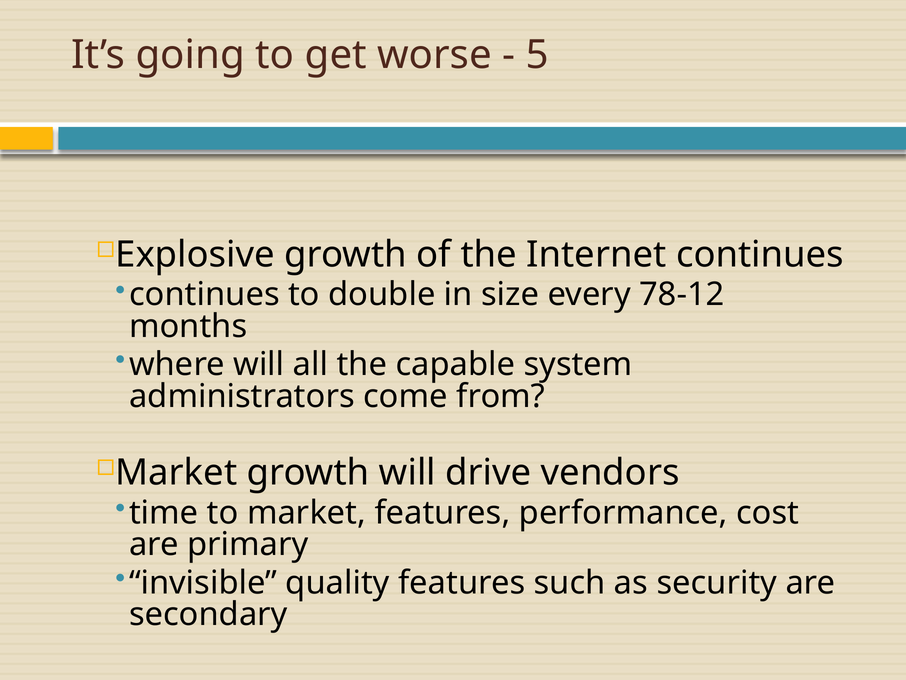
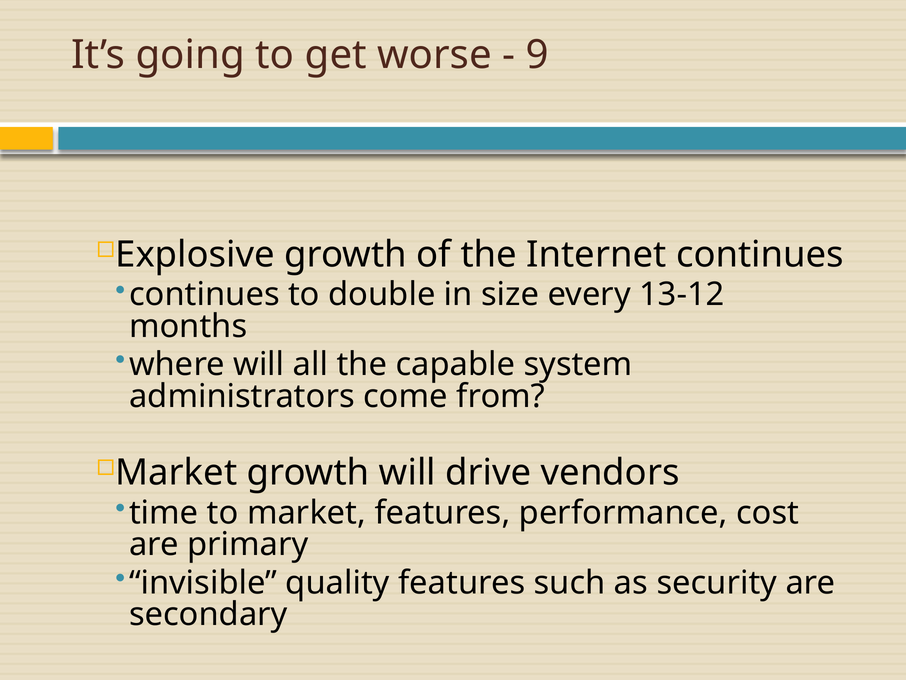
5: 5 -> 9 (537, 55)
78-12: 78-12 -> 13-12 (682, 294)
